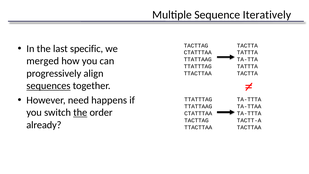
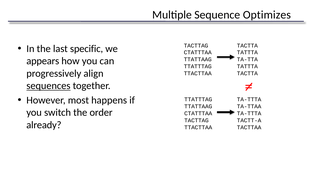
Iteratively: Iteratively -> Optimizes (267, 15)
merged: merged -> appears (43, 61)
need: need -> most (78, 100)
the underline: present -> none (80, 112)
